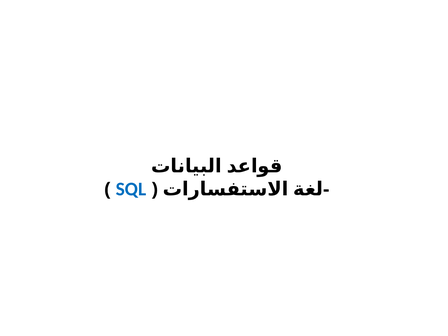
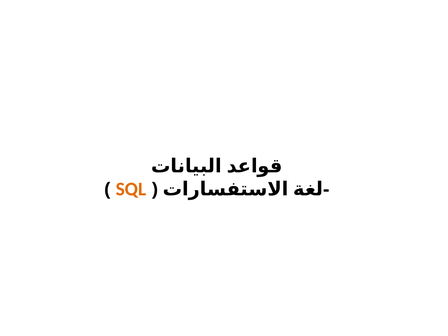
SQL colour: blue -> orange (131, 189)
